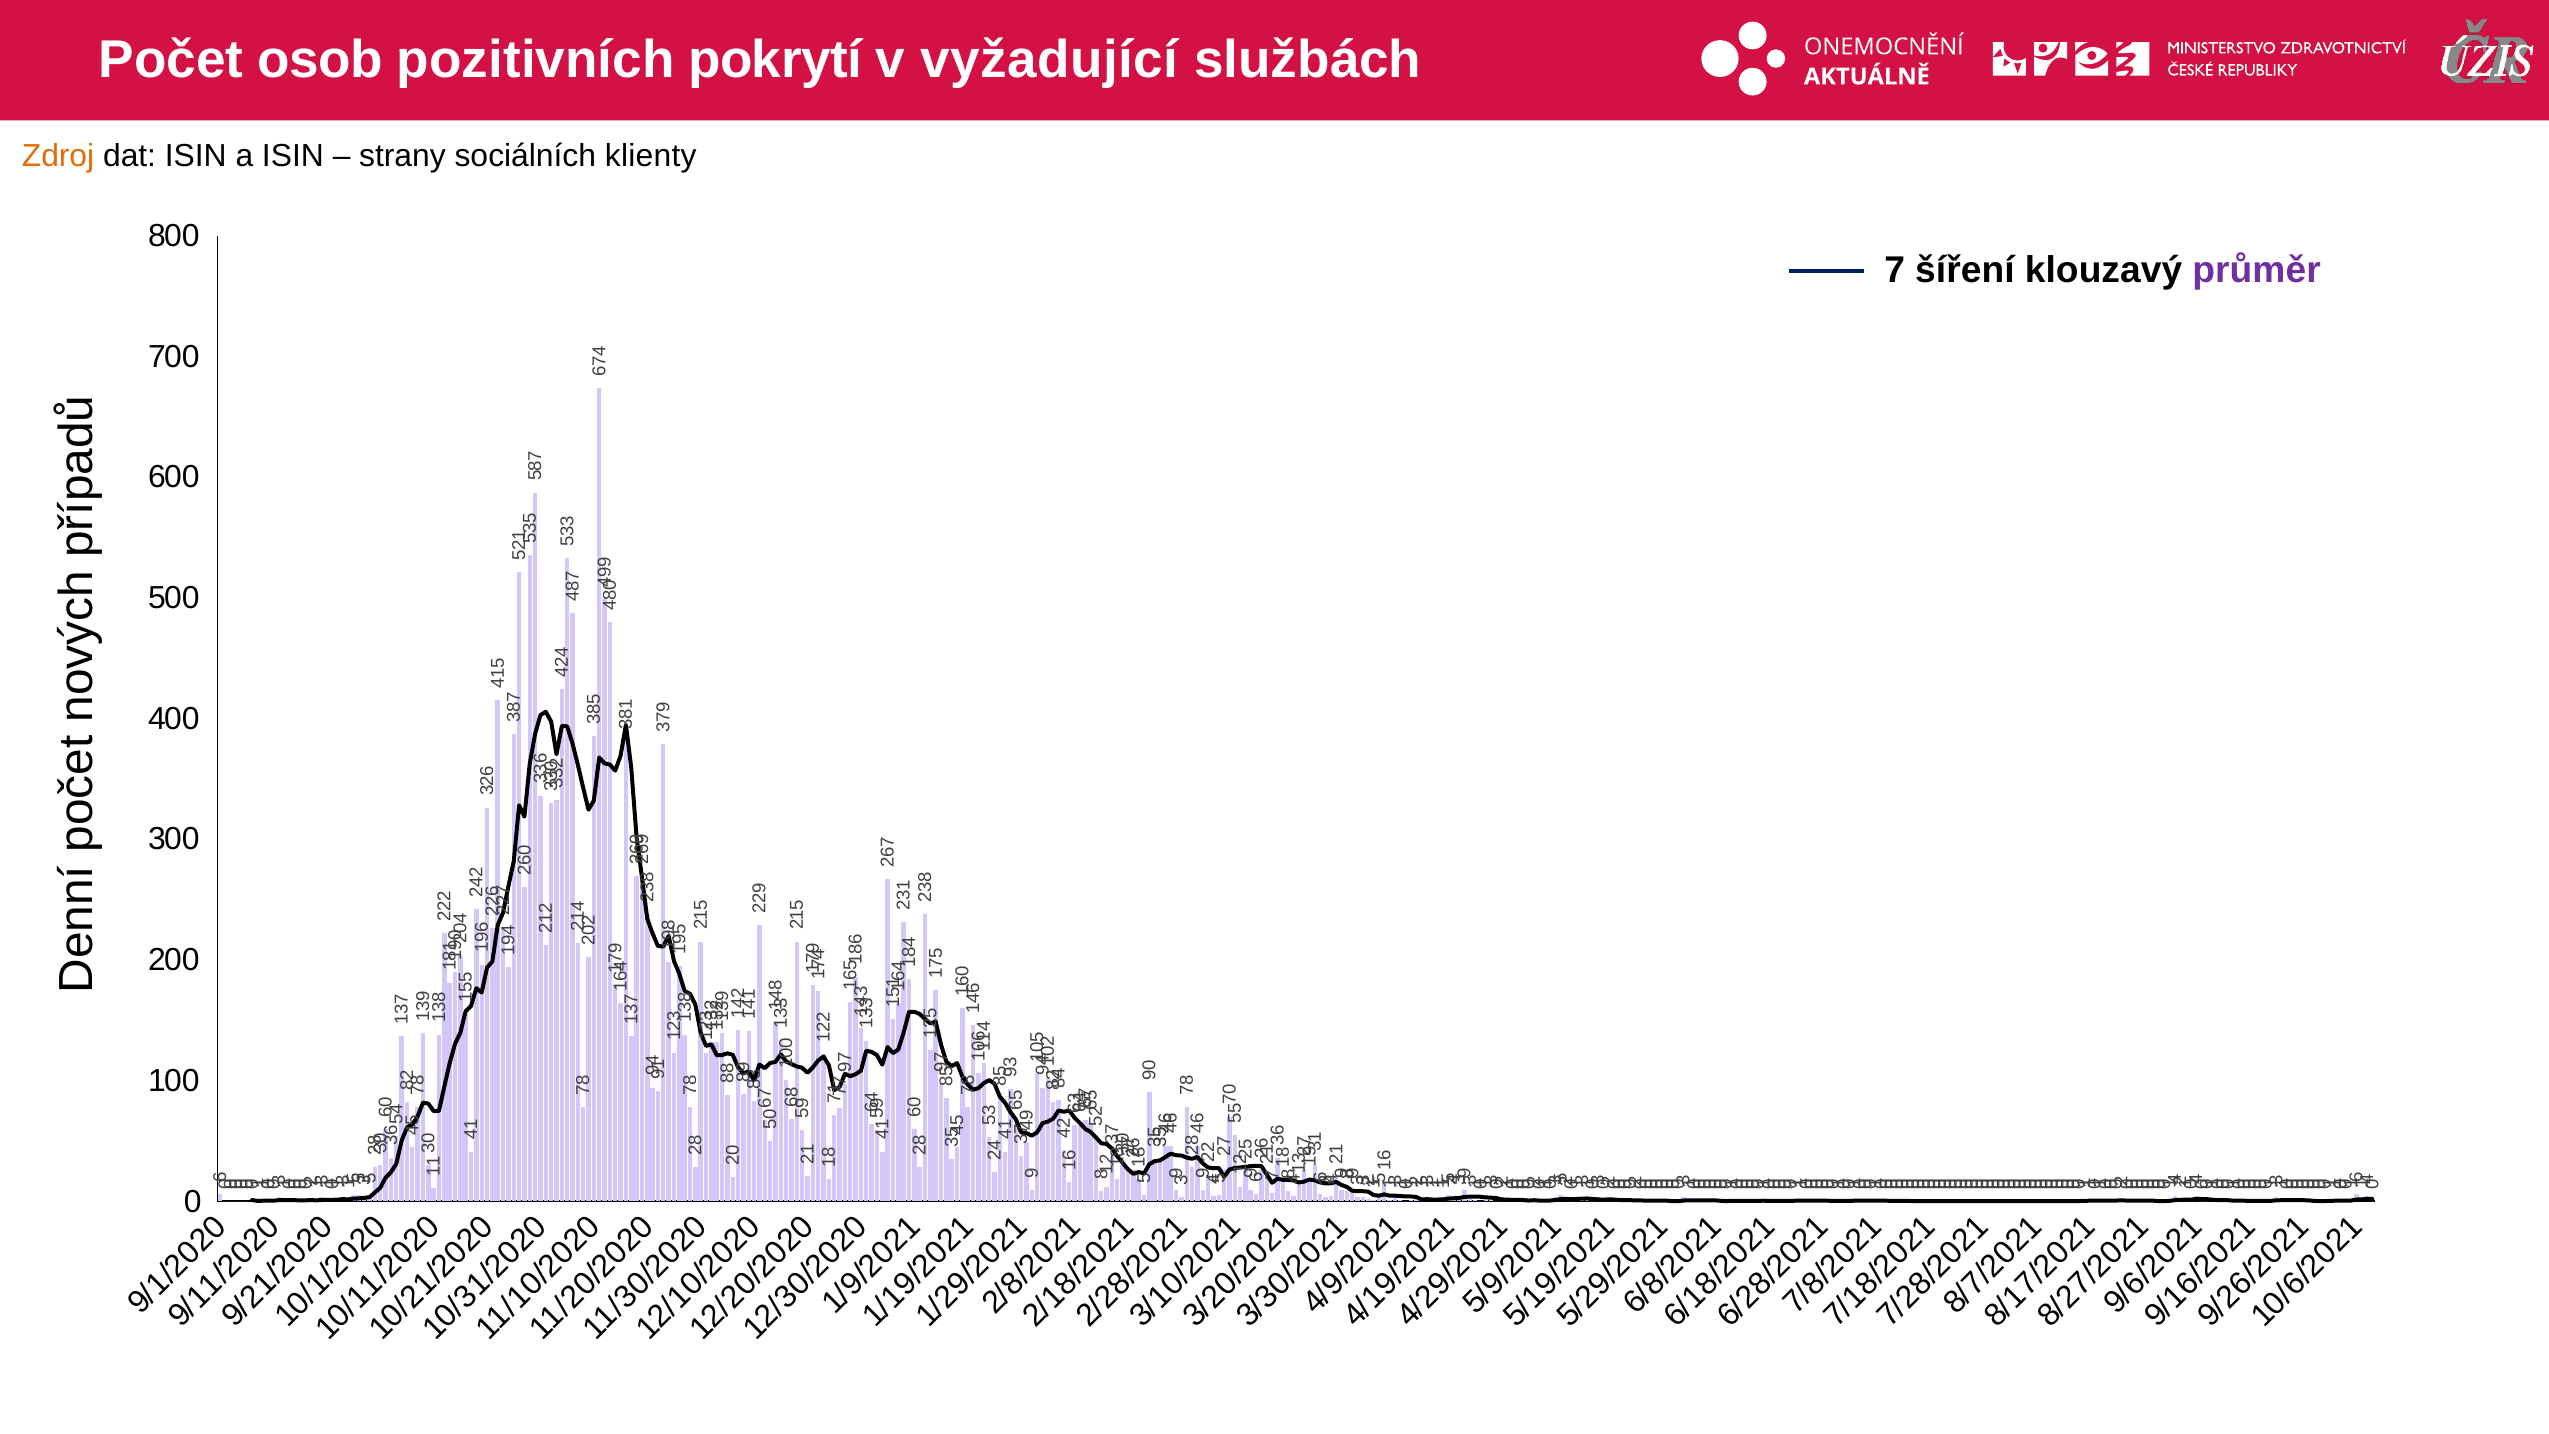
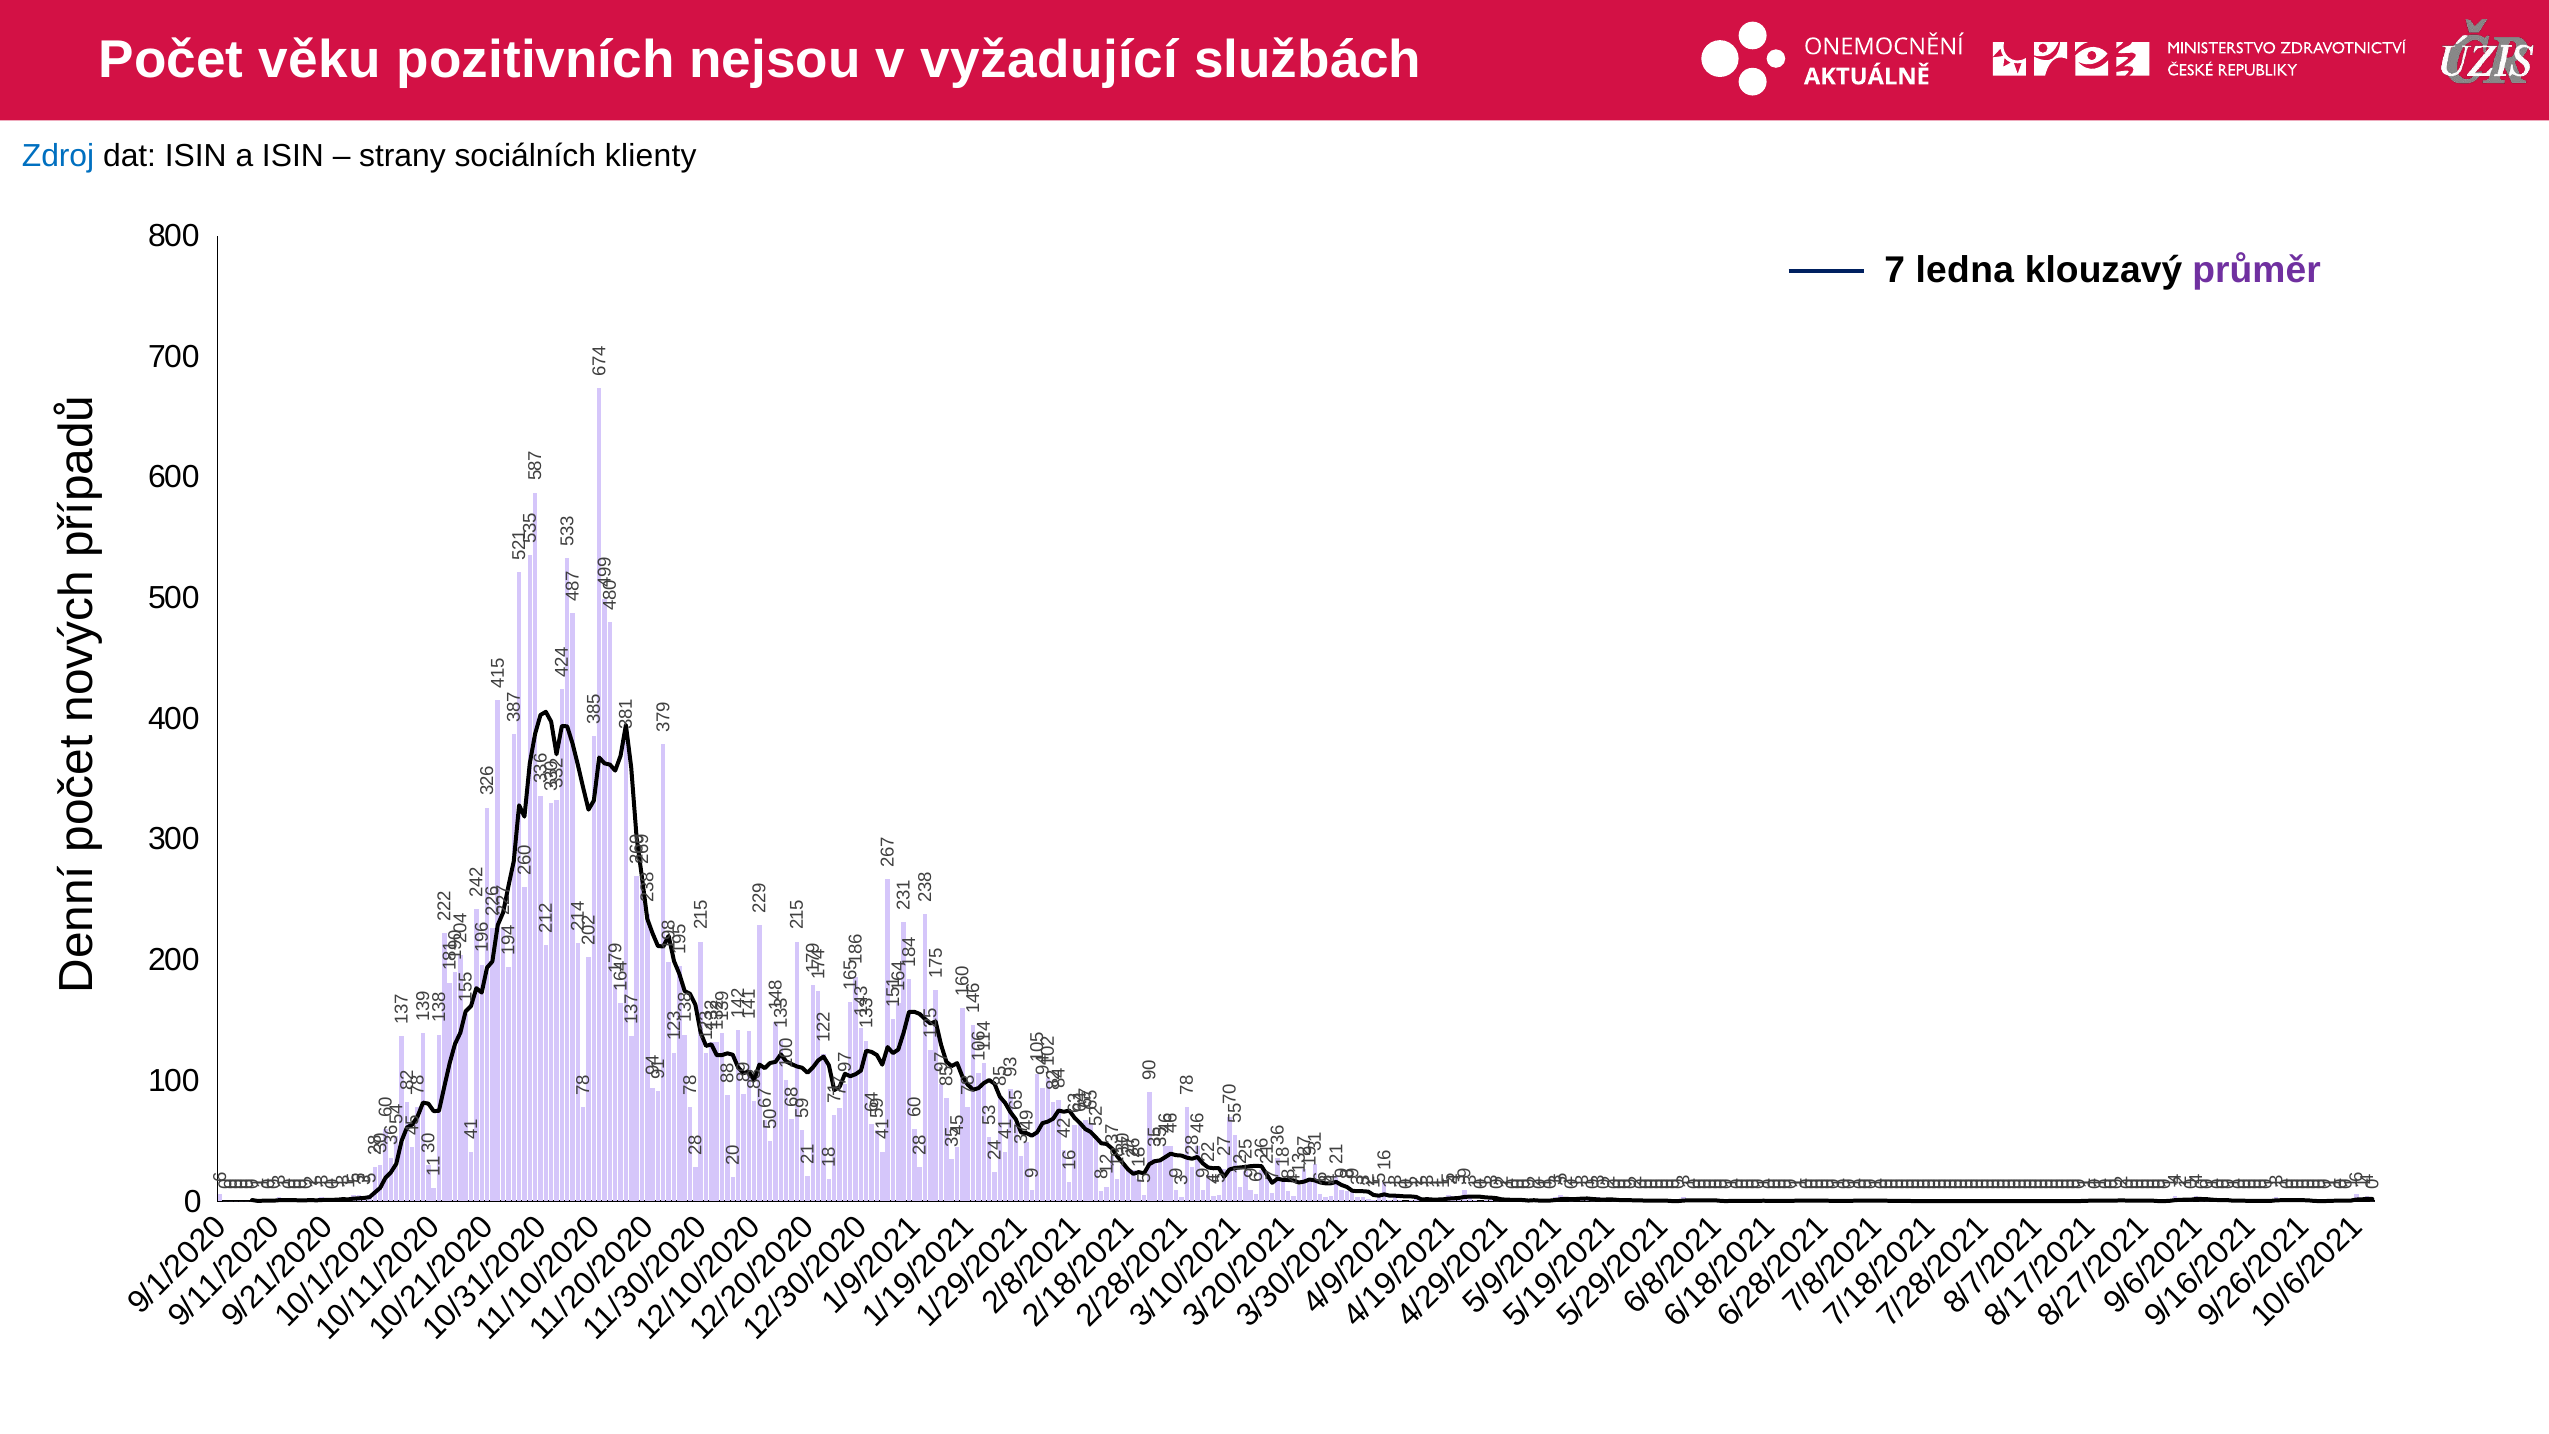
osob: osob -> věku (320, 60)
pokrytí: pokrytí -> nejsou (775, 60)
Zdroj colour: orange -> blue (58, 156)
šíření: šíření -> ledna (1965, 270)
